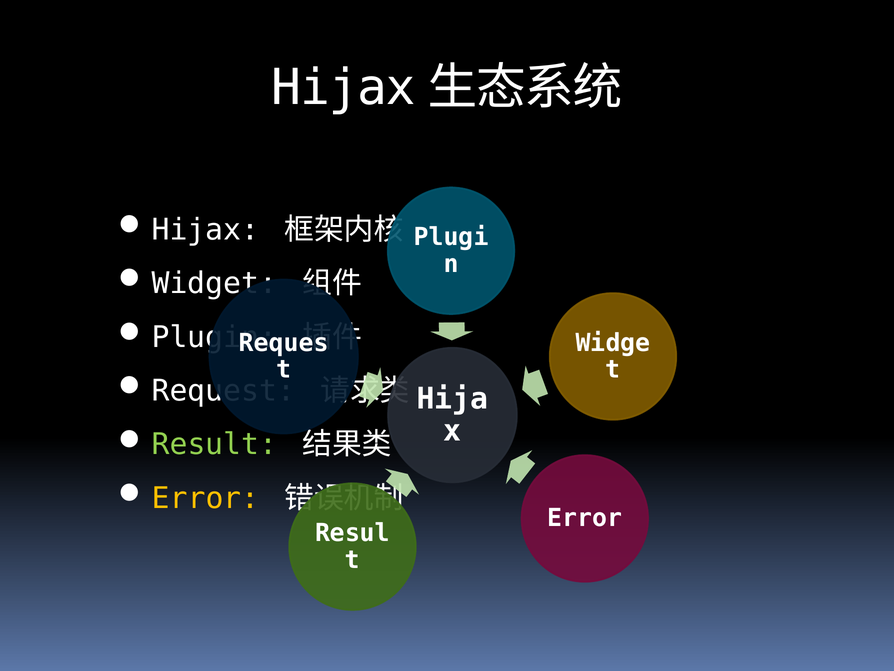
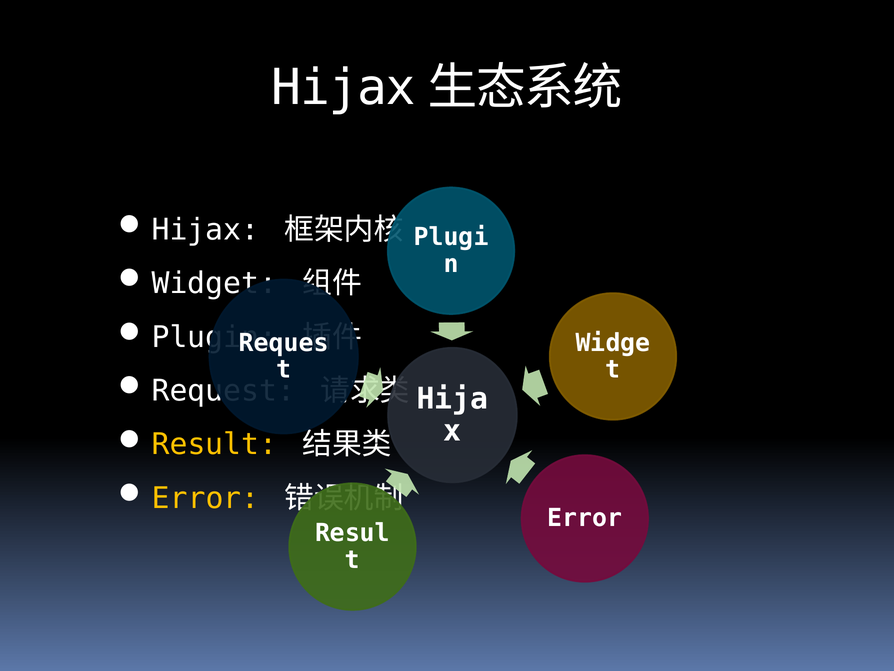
Result colour: light green -> yellow (214, 444)
